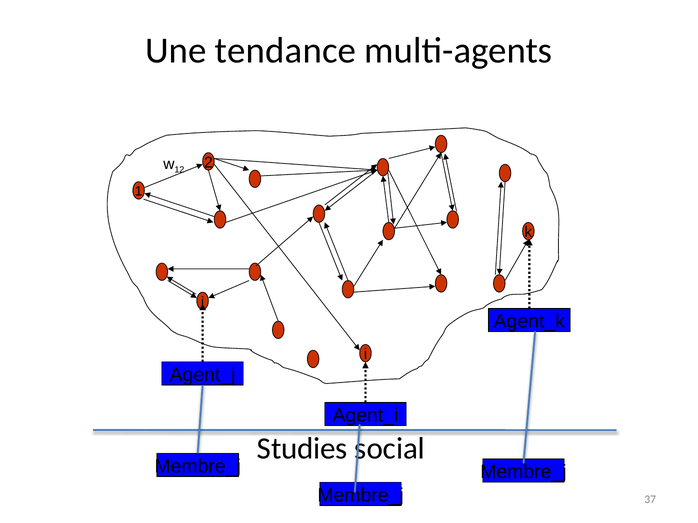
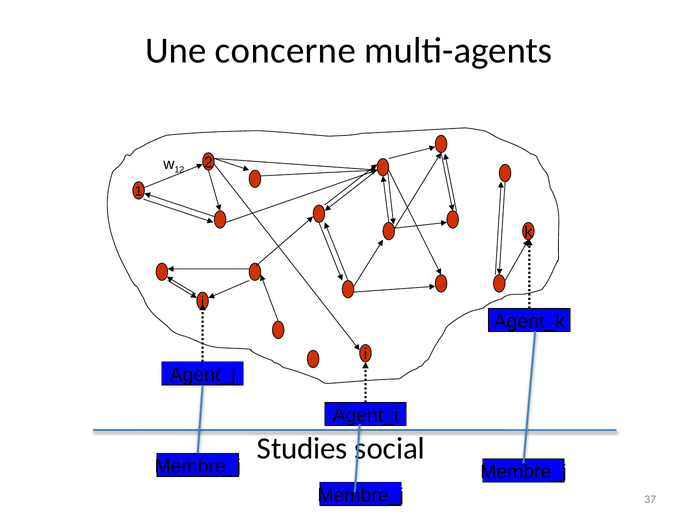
tendance: tendance -> concerne (285, 51)
